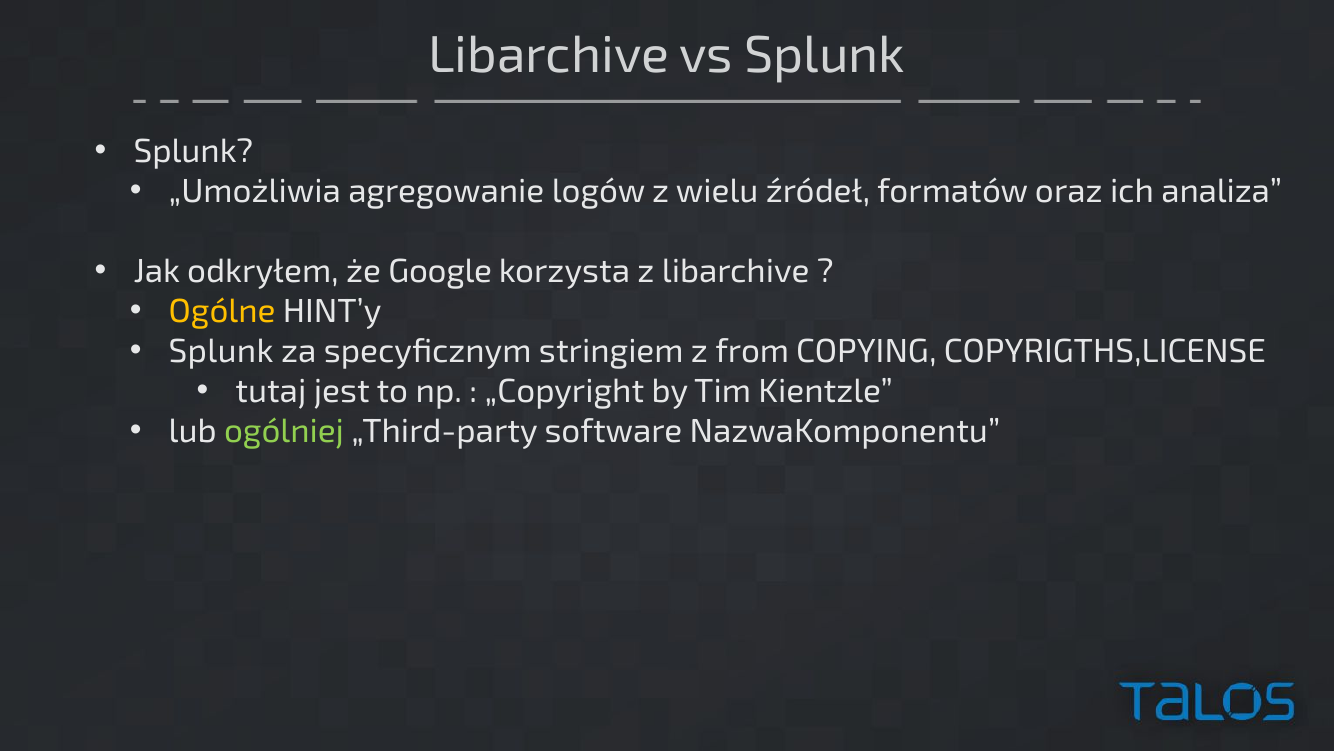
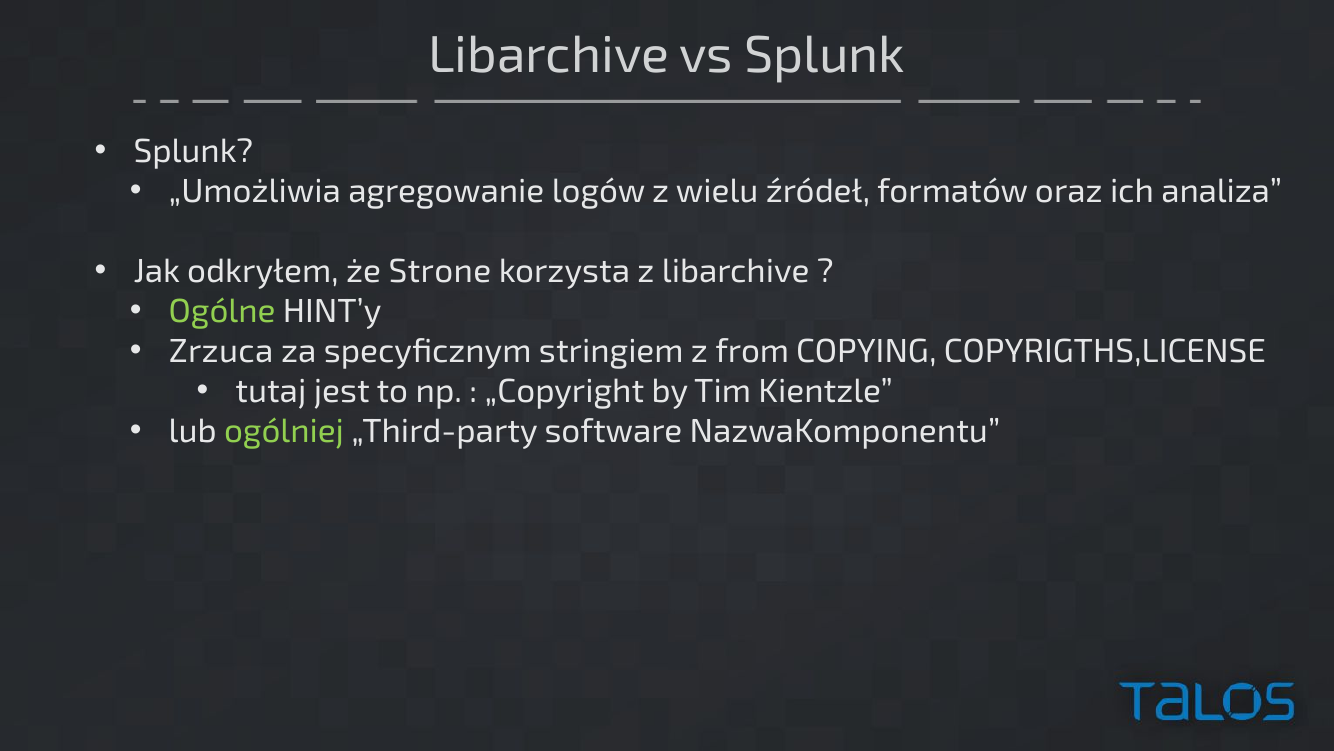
Google: Google -> Strone (440, 271)
Ogólne colour: yellow -> light green (222, 311)
Splunk: Splunk -> Zrzuca (221, 351)
